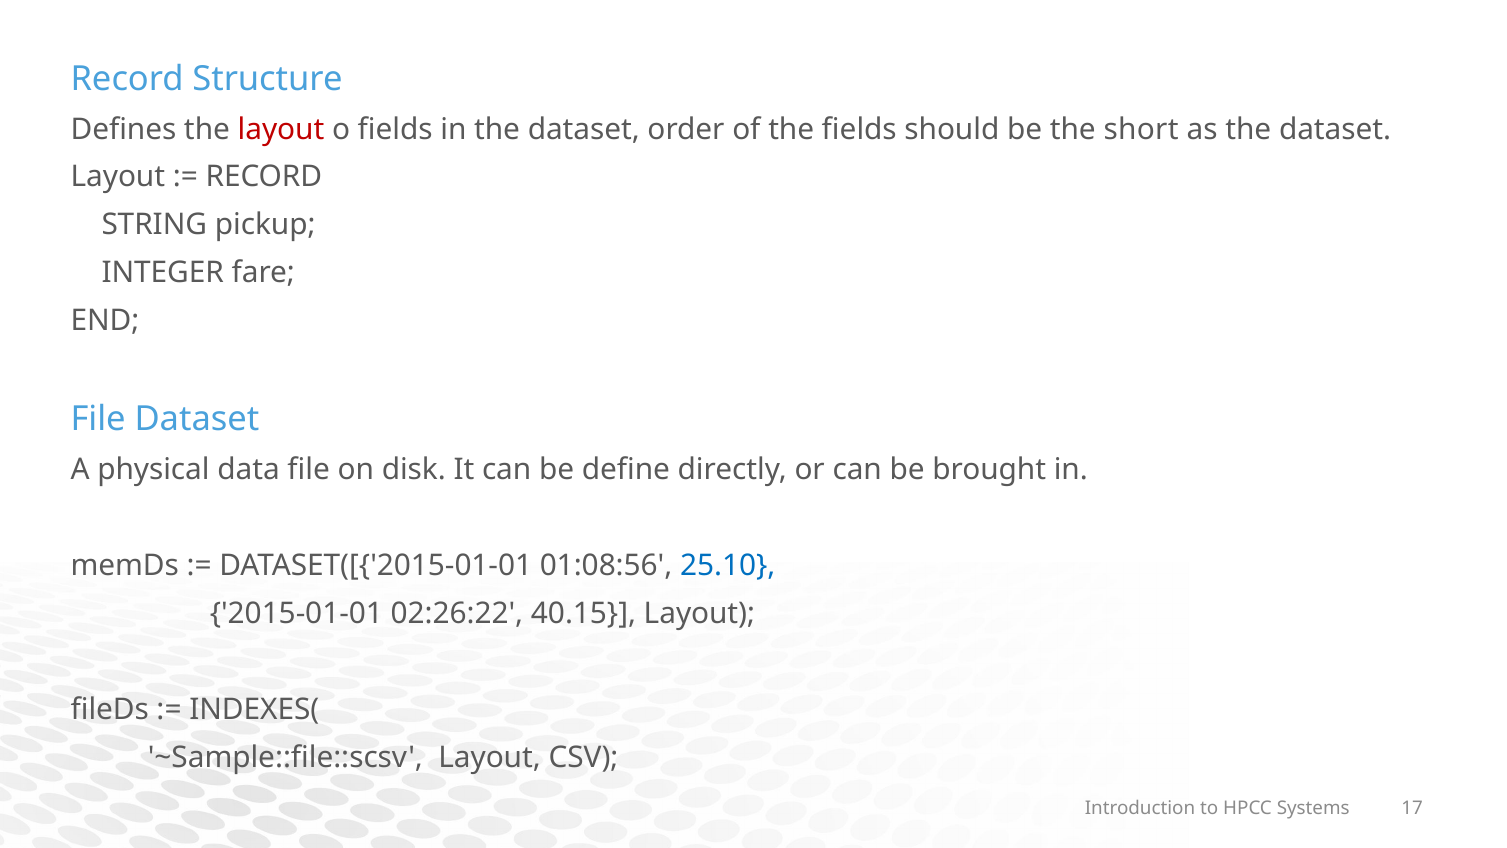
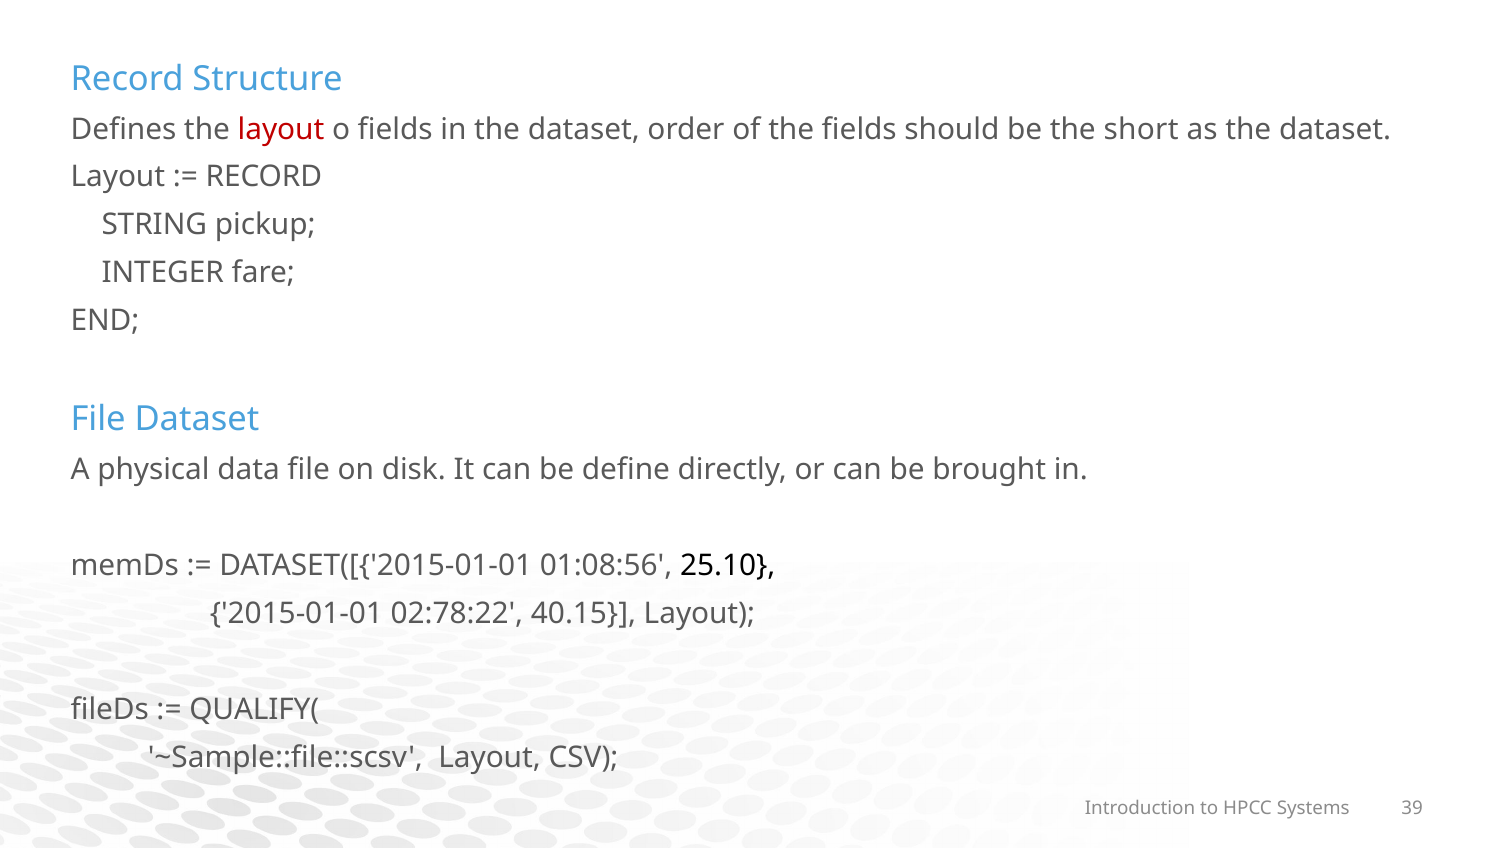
25.10 colour: blue -> black (728, 565)
02:26:22: 02:26:22 -> 02:78:22 (457, 613)
INDEXES(: INDEXES( -> QUALIFY( (254, 709)
17: 17 -> 39 (1412, 808)
